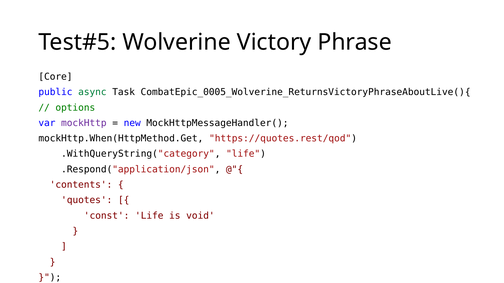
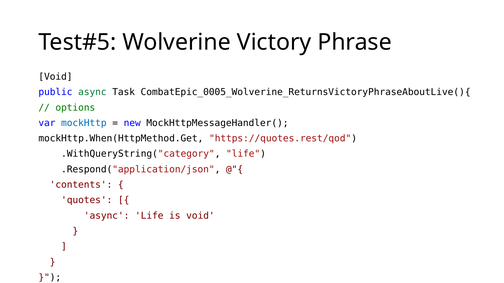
Core: Core -> Void (55, 77)
mockHttp colour: purple -> blue (84, 123)
const: const -> async (107, 216)
